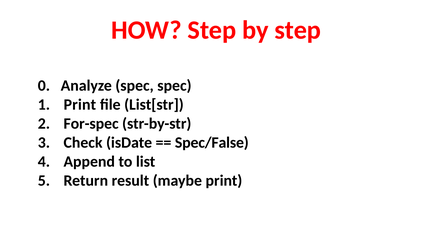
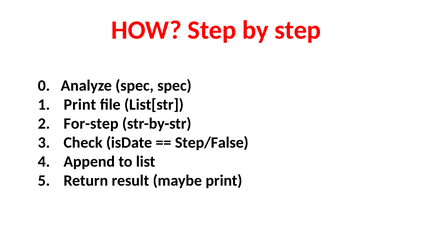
For-spec: For-spec -> For-step (91, 124)
Spec/False: Spec/False -> Step/False (212, 143)
